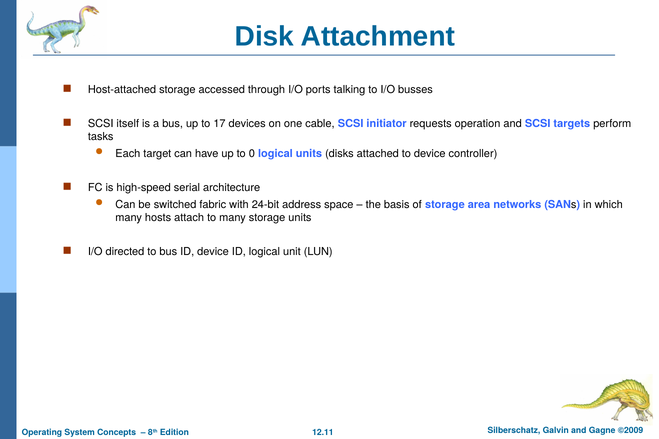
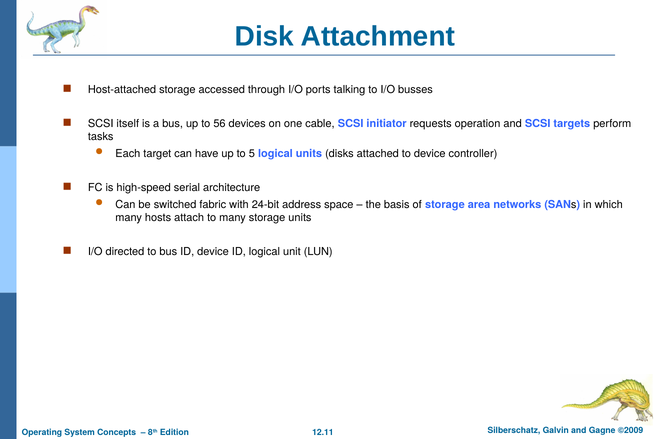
17: 17 -> 56 (219, 124)
0: 0 -> 5 (252, 154)
